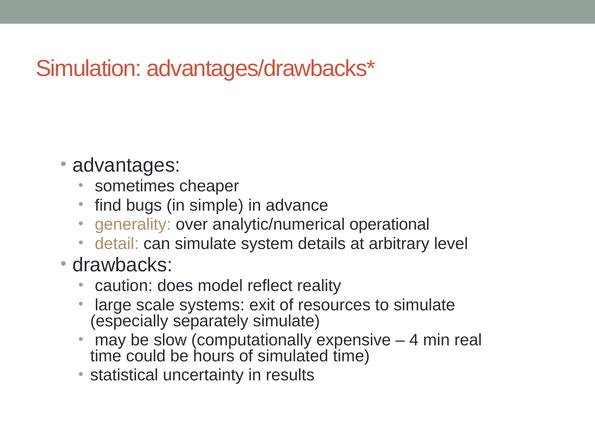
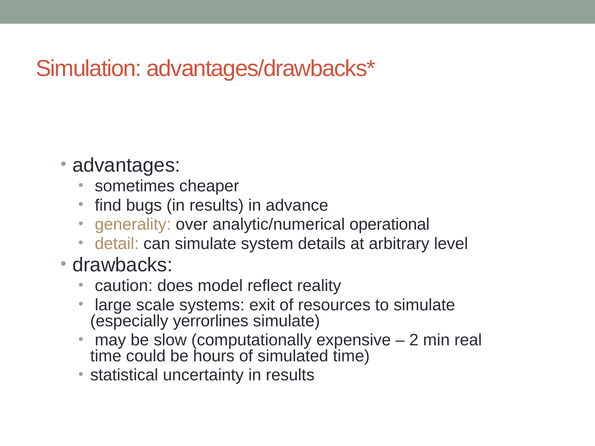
bugs in simple: simple -> results (217, 205)
separately: separately -> yerrorlines (211, 321)
4: 4 -> 2 (414, 340)
